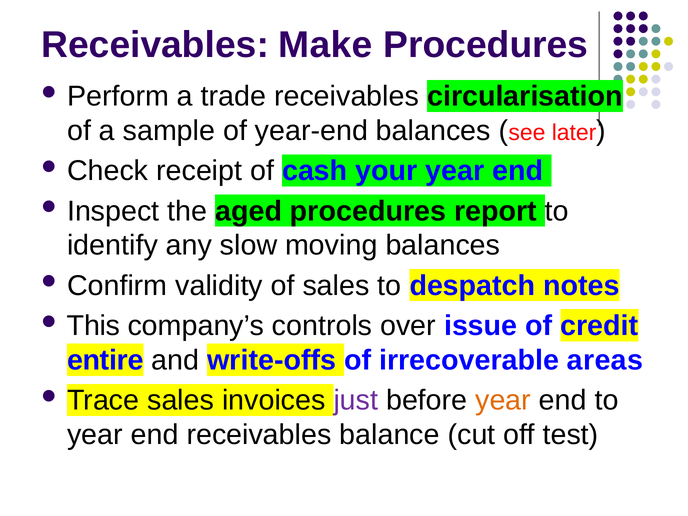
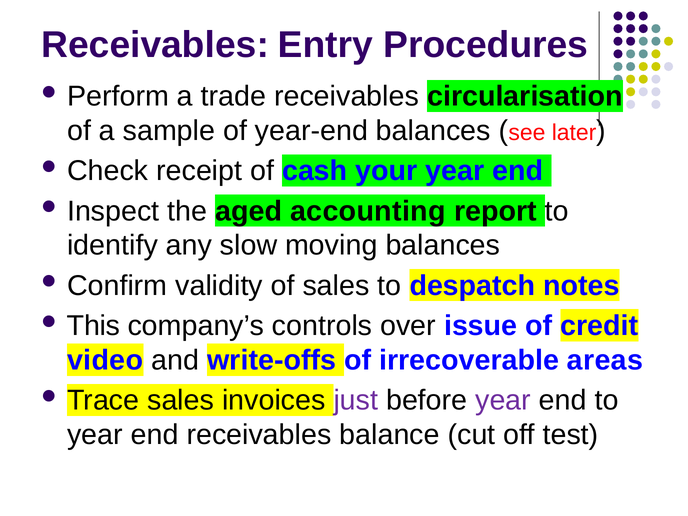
Make: Make -> Entry (325, 45)
aged procedures: procedures -> accounting (368, 211)
entire: entire -> video (105, 360)
year colour: orange -> purple (503, 400)
